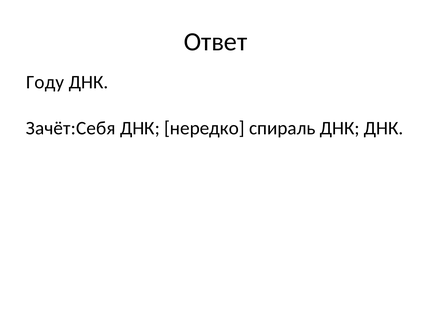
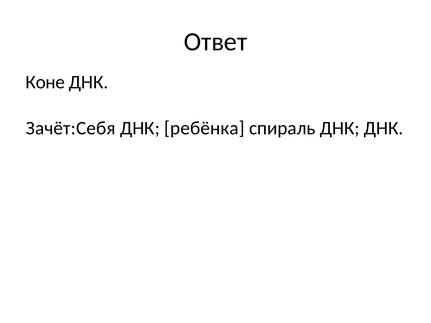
Году: Году -> Коне (45, 82)
нередко: нередко -> ребёнка (204, 128)
